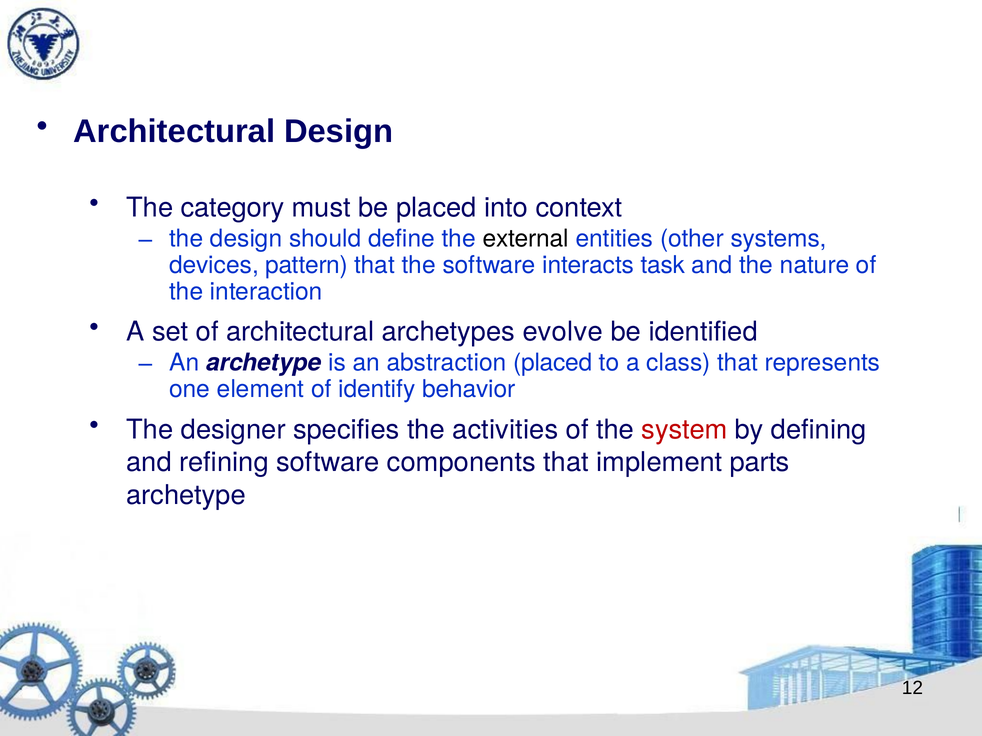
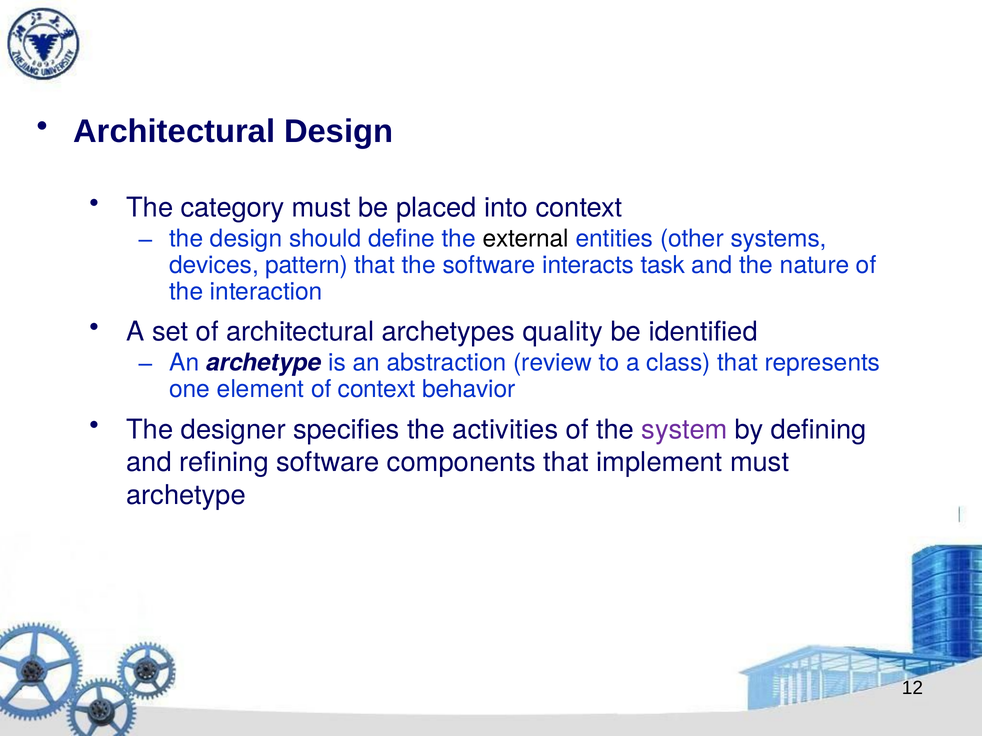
evolve: evolve -> quality (563, 332)
abstraction placed: placed -> review (553, 363)
of identify: identify -> context (377, 389)
system colour: red -> purple (684, 430)
implement parts: parts -> must (760, 463)
